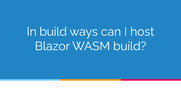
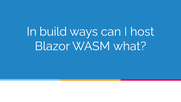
WASM build: build -> what (130, 46)
